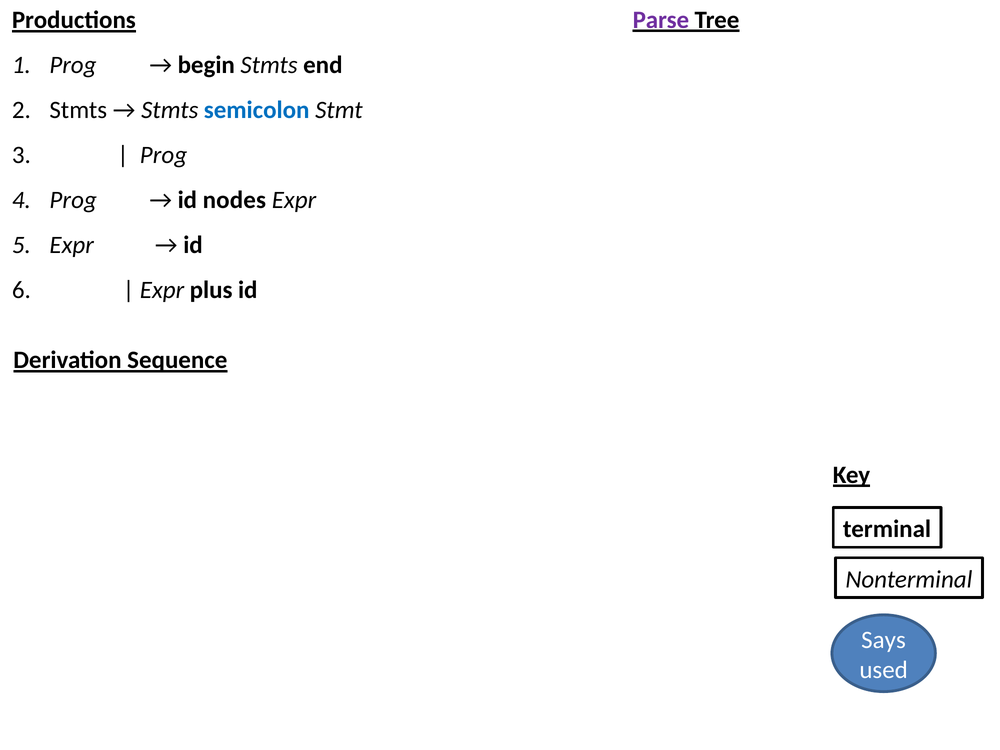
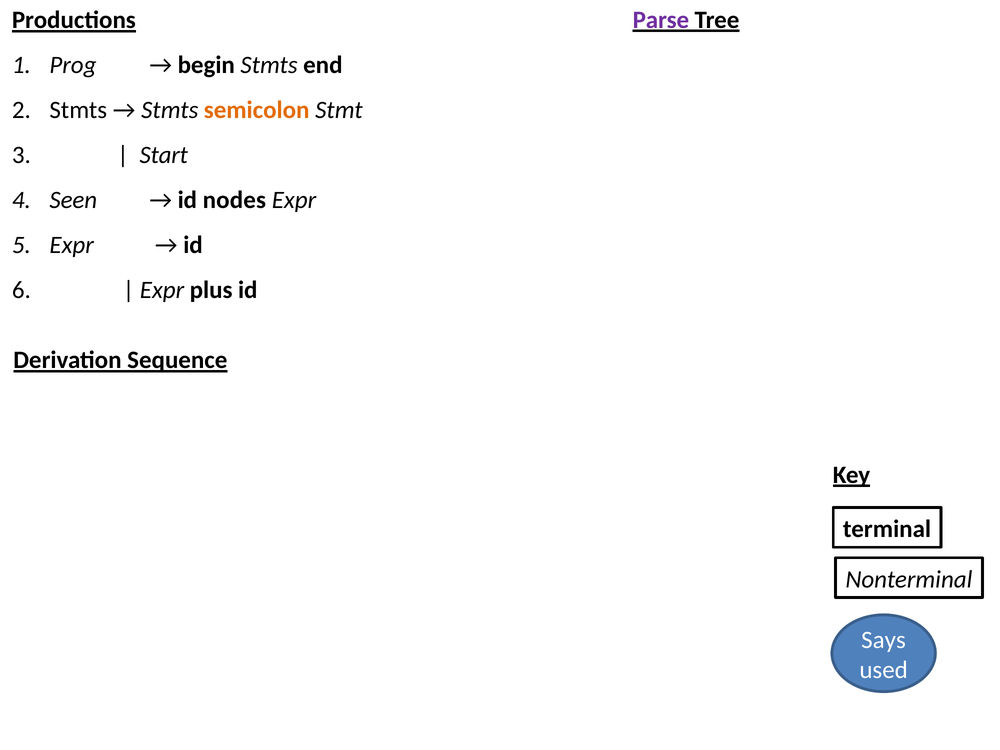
semicolon colour: blue -> orange (257, 110)
Prog: Prog -> Start (164, 155)
Prog: Prog -> Seen (73, 200)
